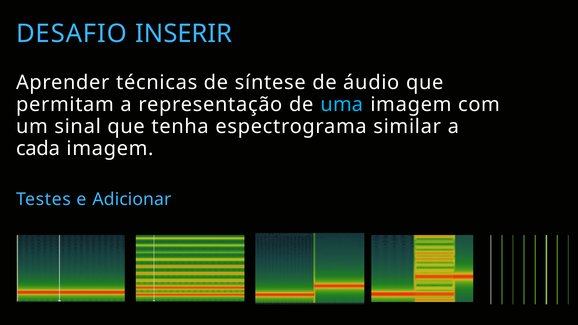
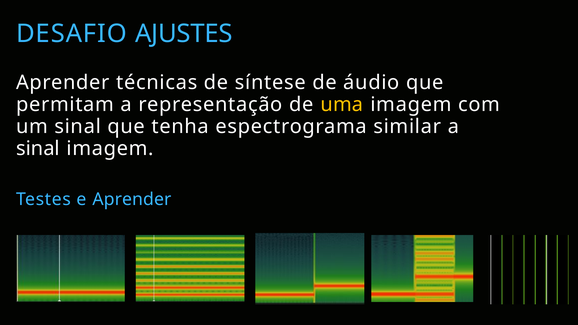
INSERIR: INSERIR -> AJUSTES (184, 34)
uma colour: light blue -> yellow (342, 105)
cada: cada -> sinal (38, 149)
e Adicionar: Adicionar -> Aprender (132, 199)
